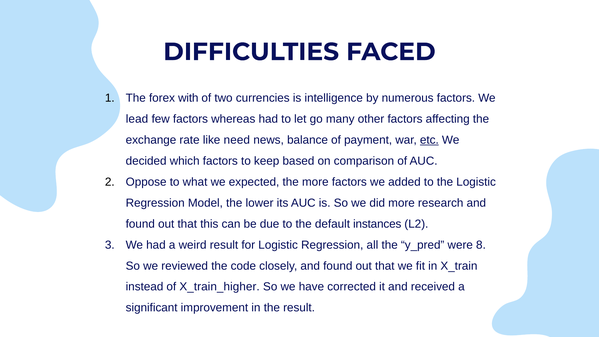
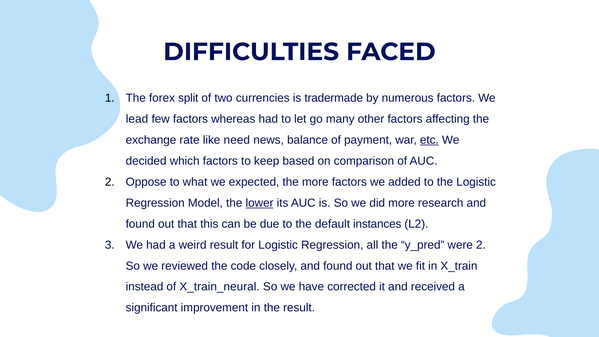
with: with -> split (188, 98)
intelligence: intelligence -> tradermade (334, 98)
lower underline: none -> present (260, 203)
were 8: 8 -> 2 (481, 245)
X_train_higher: X_train_higher -> X_train_neural (220, 287)
